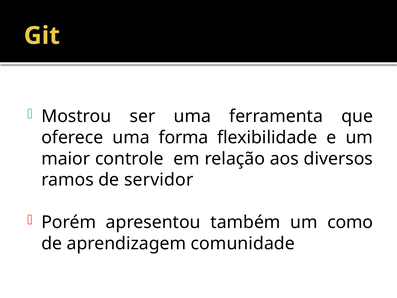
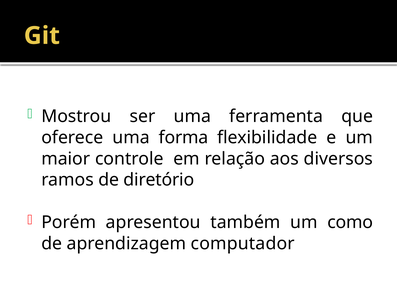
servidor: servidor -> diretório (159, 180)
comunidade: comunidade -> computador (243, 243)
